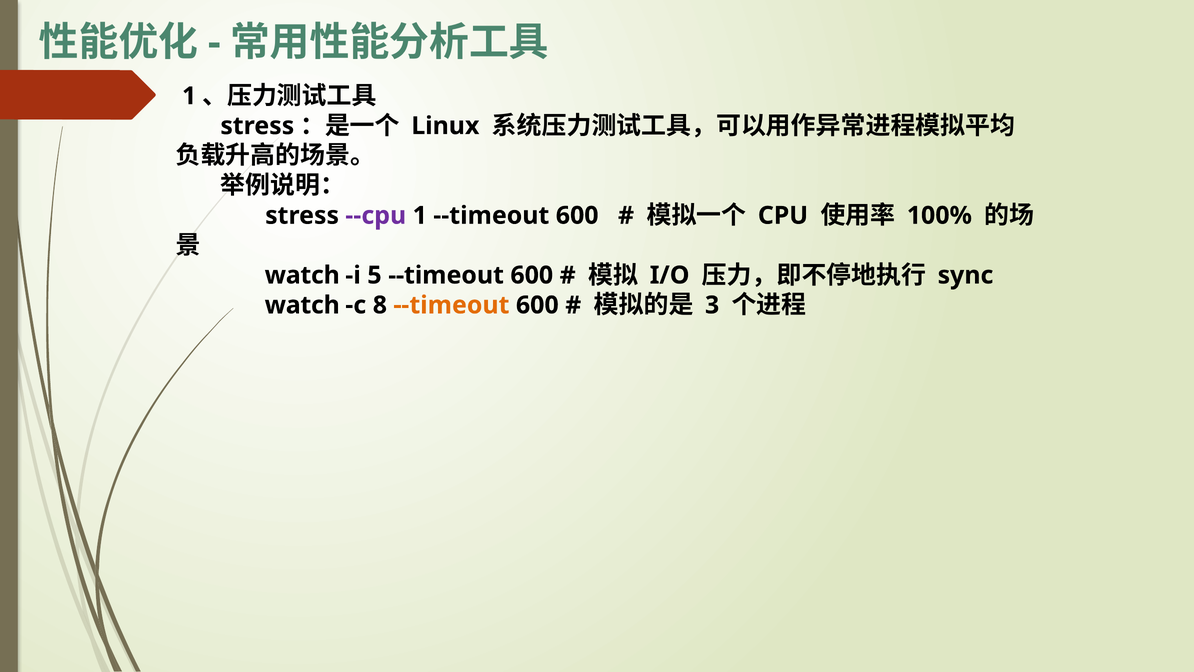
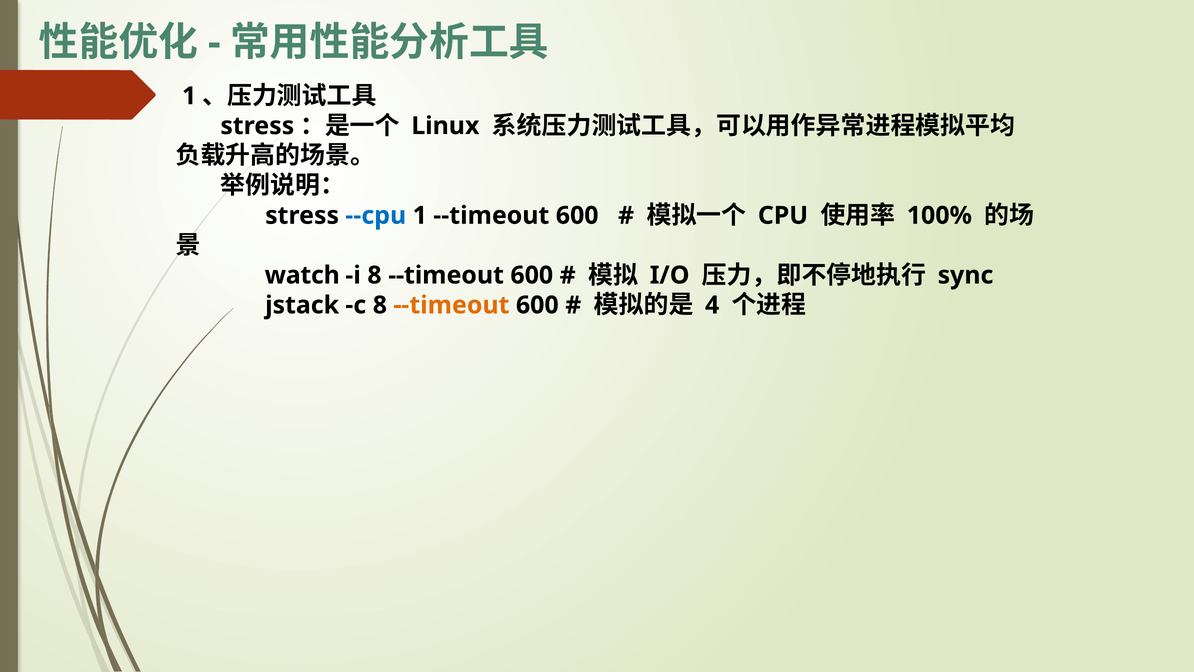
--cpu colour: purple -> blue (376, 215)
i 5: 5 -> 8 (374, 275)
watch: watch -> jstack (302, 305)
3: 3 -> 4 (712, 305)
